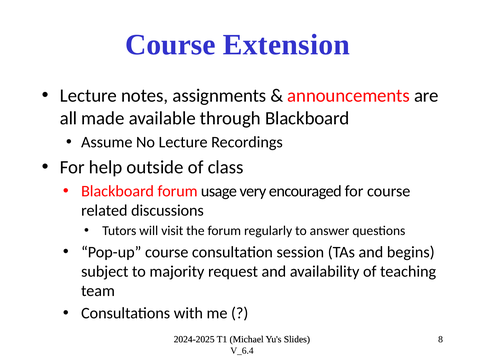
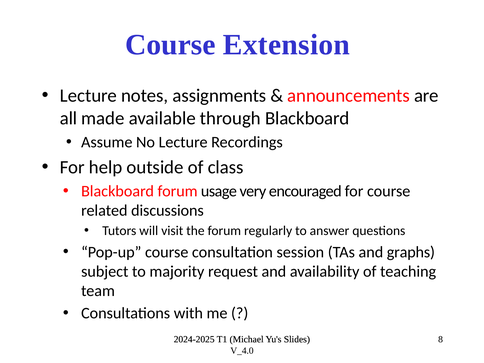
begins: begins -> graphs (411, 252)
V_6.4: V_6.4 -> V_4.0 (242, 351)
